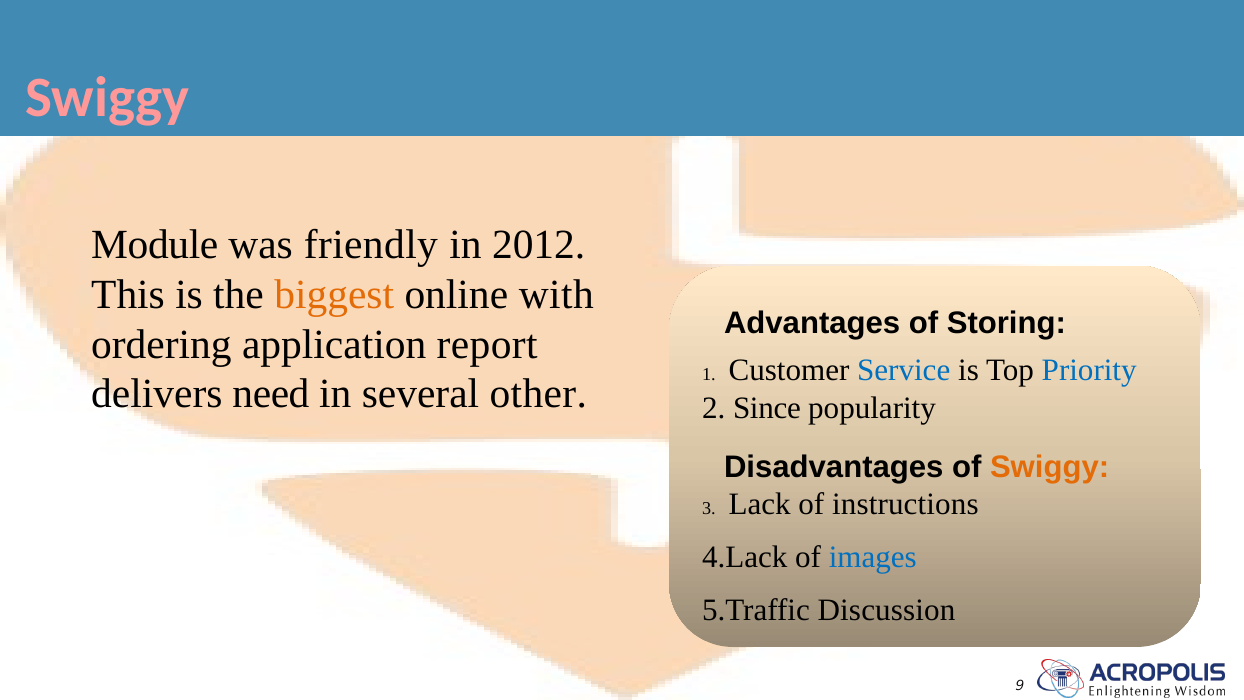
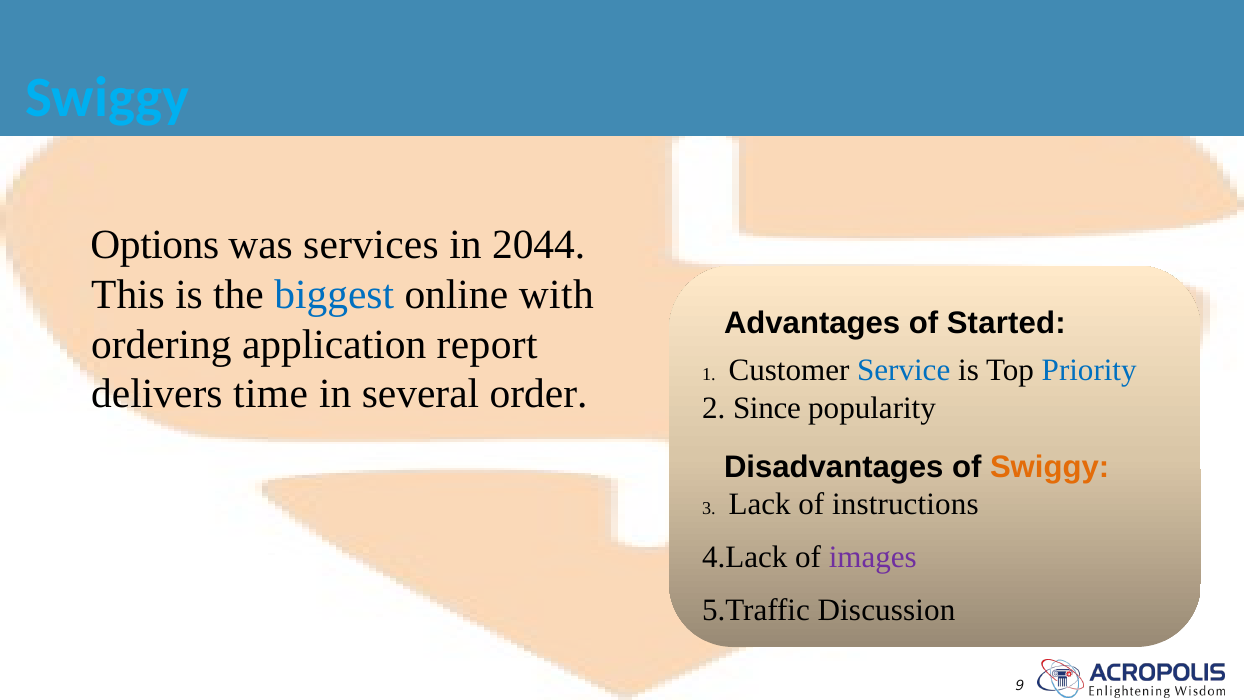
Swiggy colour: pink -> light blue (107, 98)
Module: Module -> Options (155, 245)
friendly: friendly -> services (371, 245)
2012: 2012 -> 2044 (539, 245)
biggest colour: orange -> blue (334, 295)
Storing: Storing -> Started (1006, 323)
need: need -> time (271, 394)
other: other -> order (539, 394)
images colour: blue -> purple (873, 557)
